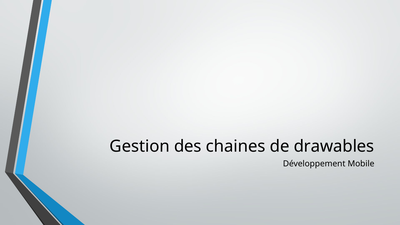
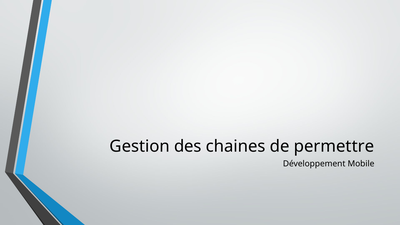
drawables: drawables -> permettre (334, 146)
